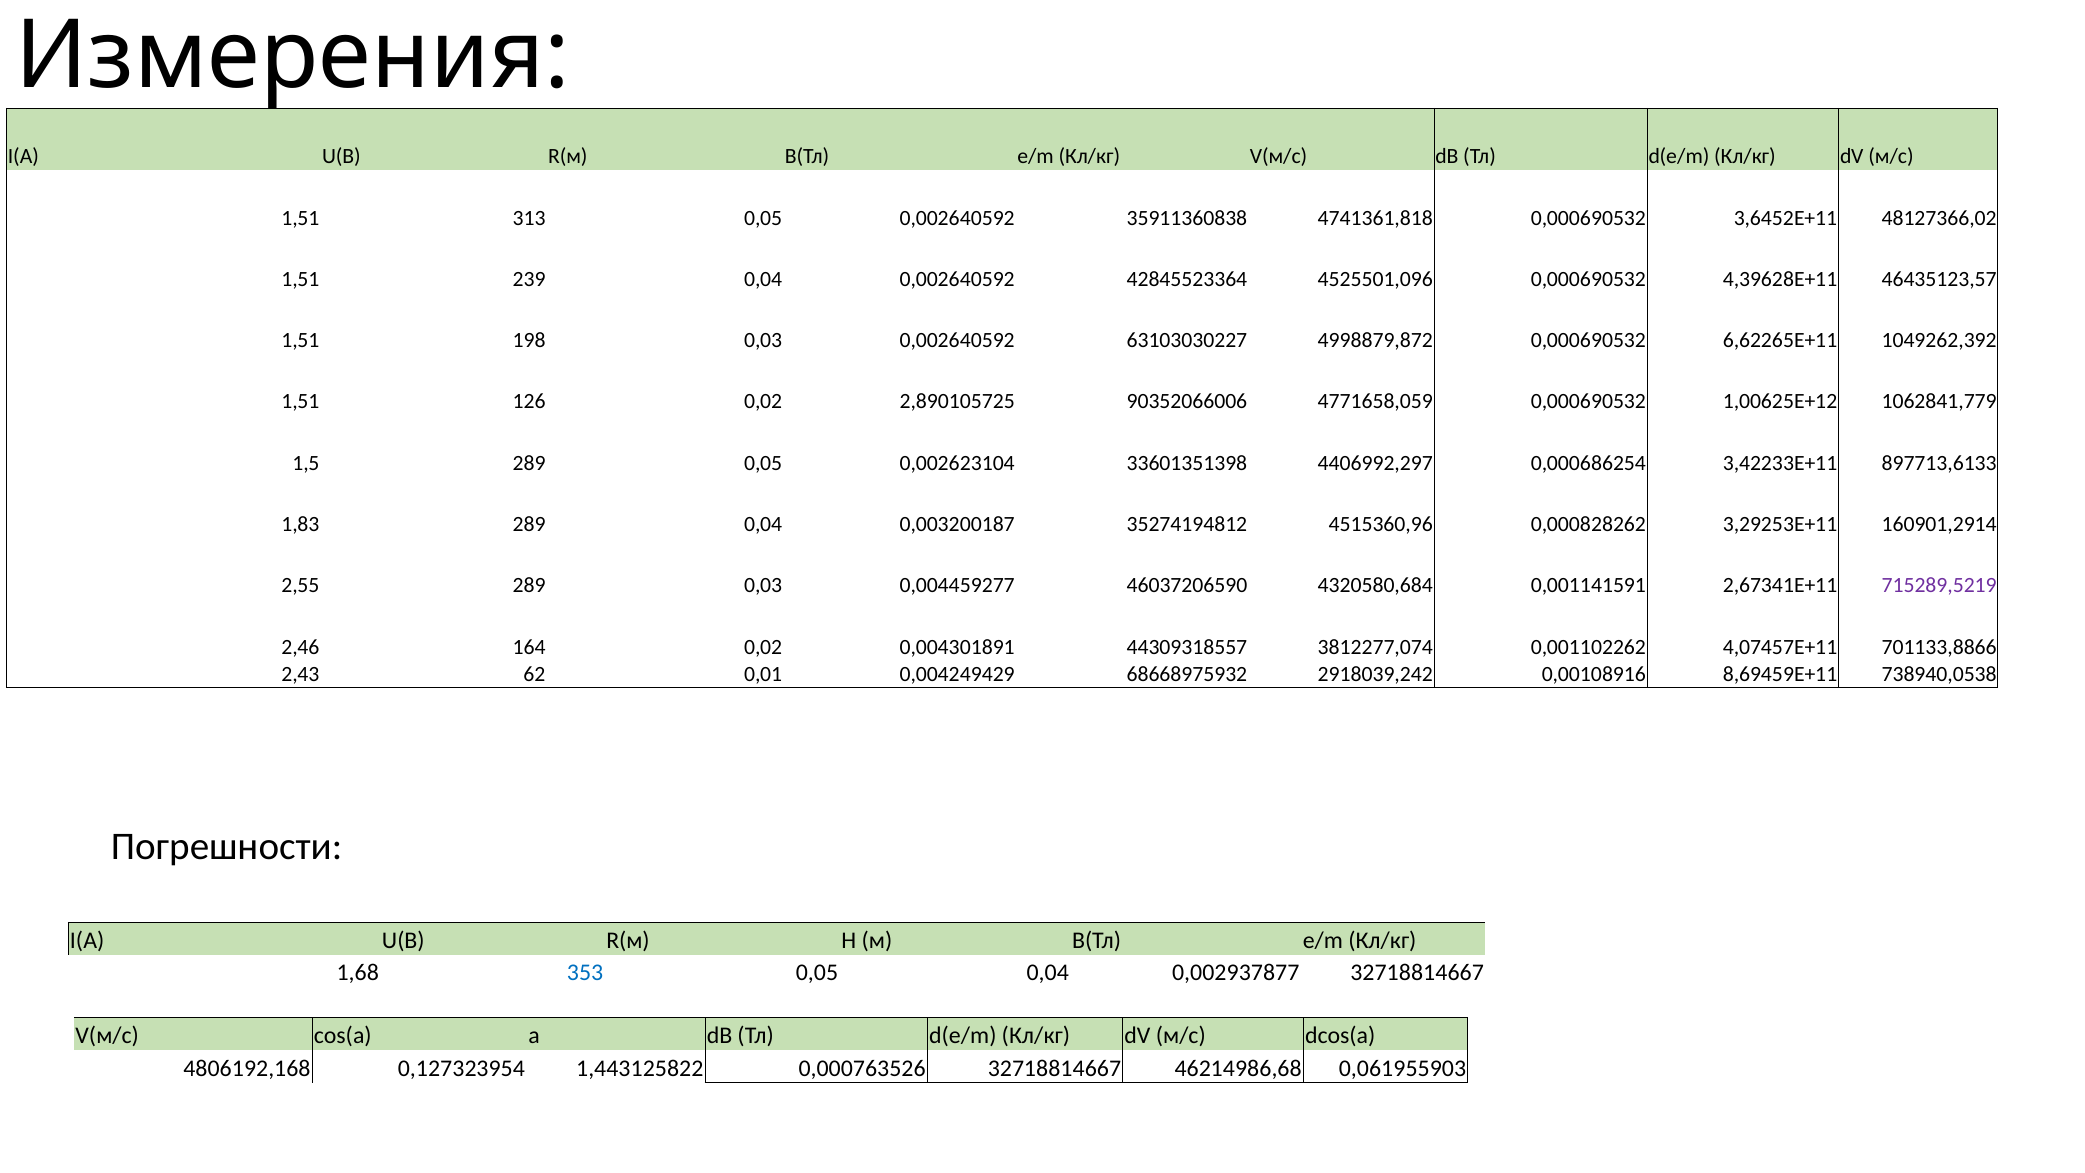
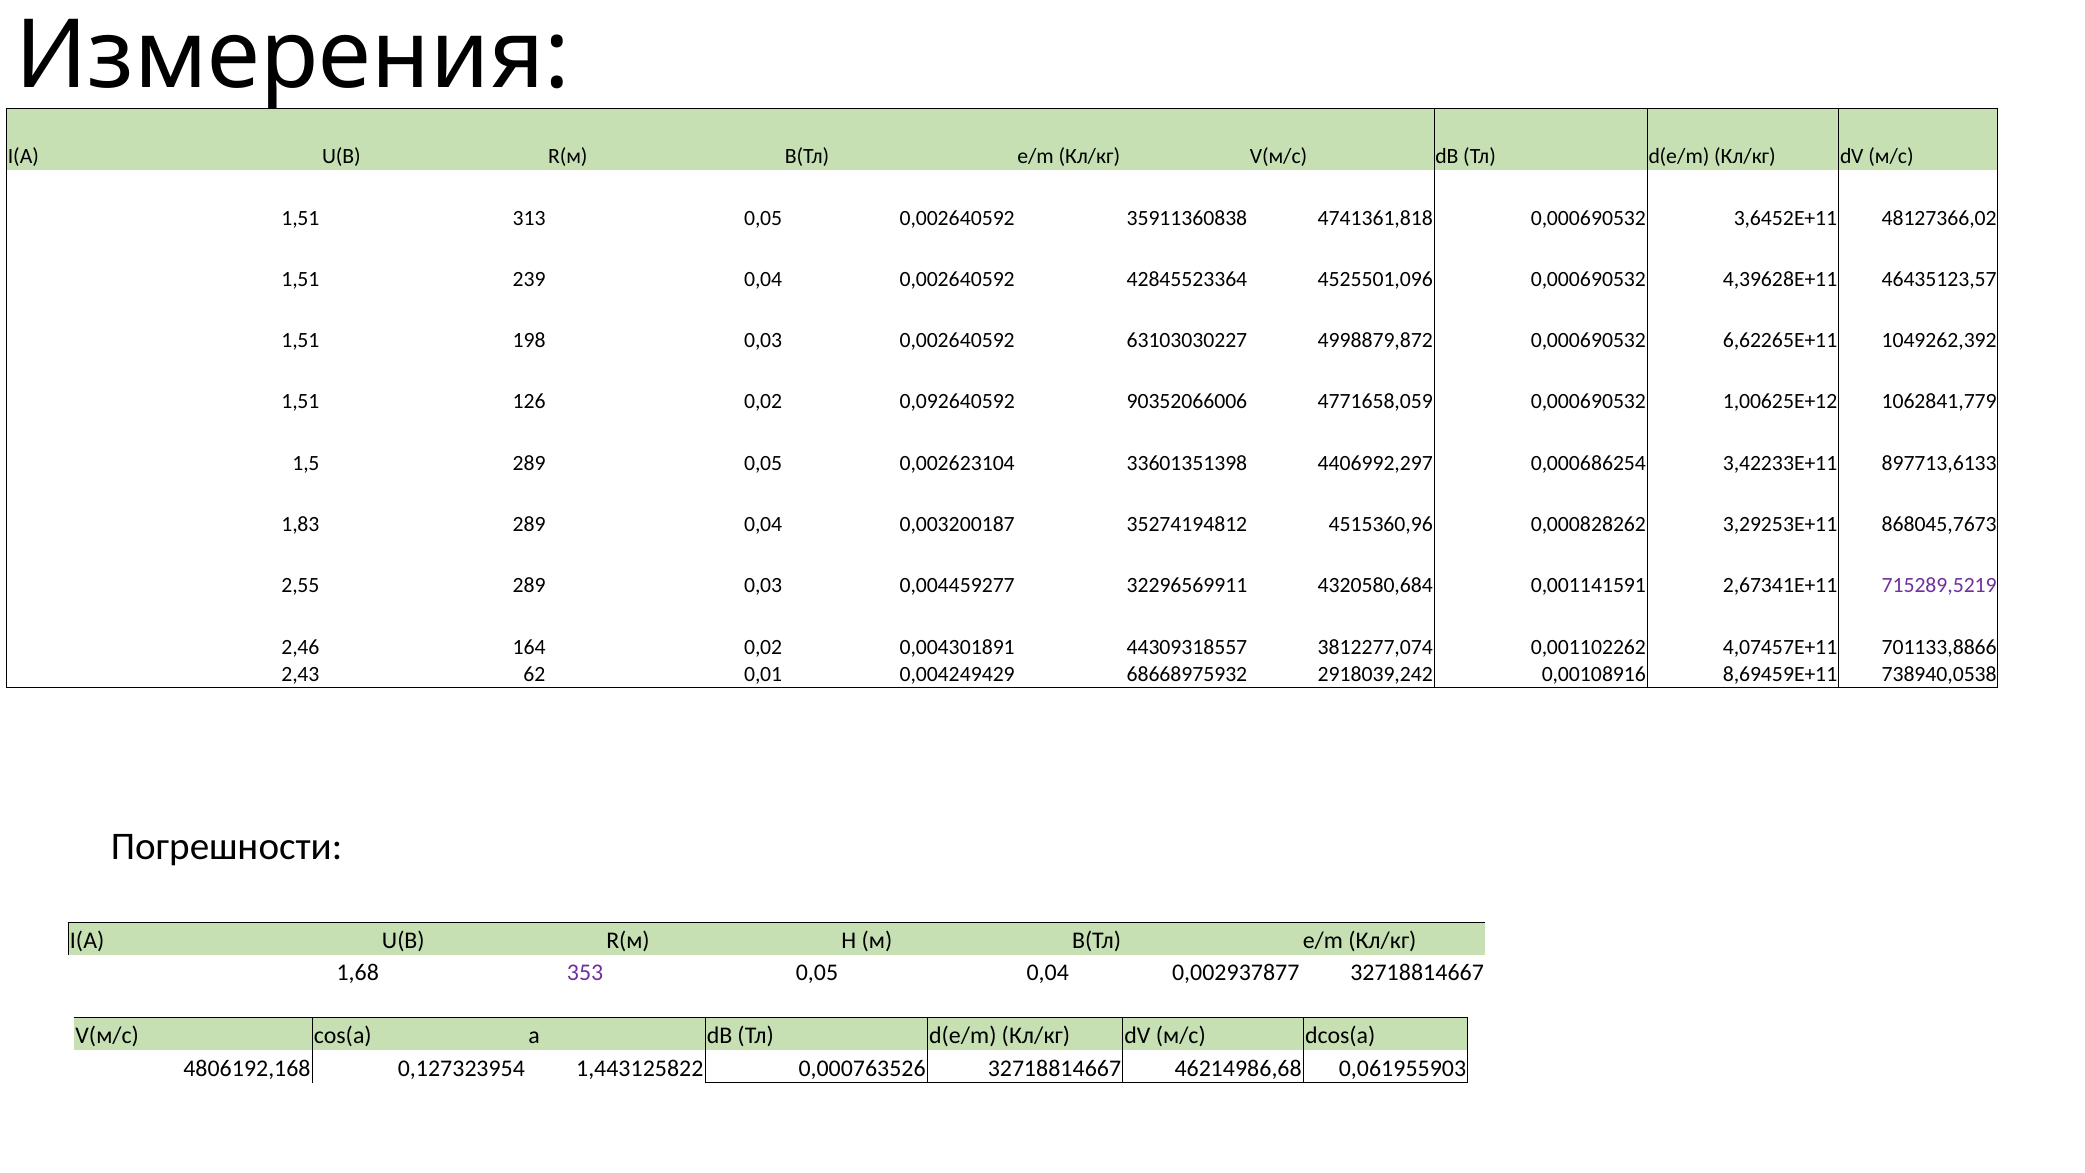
2,890105725: 2,890105725 -> 0,092640592 (957, 402)
160901,2914: 160901,2914 -> 868045,7673 (1939, 524)
46037206590: 46037206590 -> 32296569911 (1187, 586)
353 colour: blue -> purple (585, 973)
